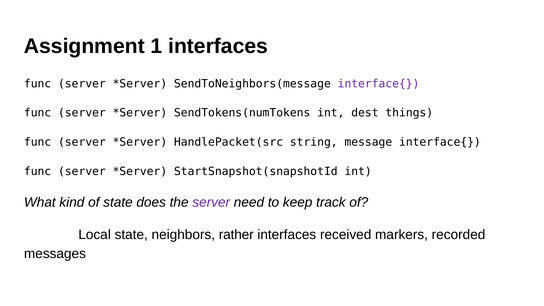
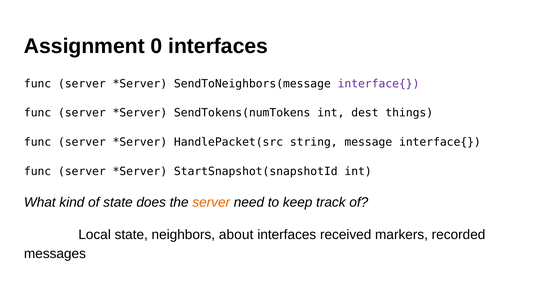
1: 1 -> 0 (157, 46)
server colour: purple -> orange (211, 202)
rather: rather -> about (236, 235)
